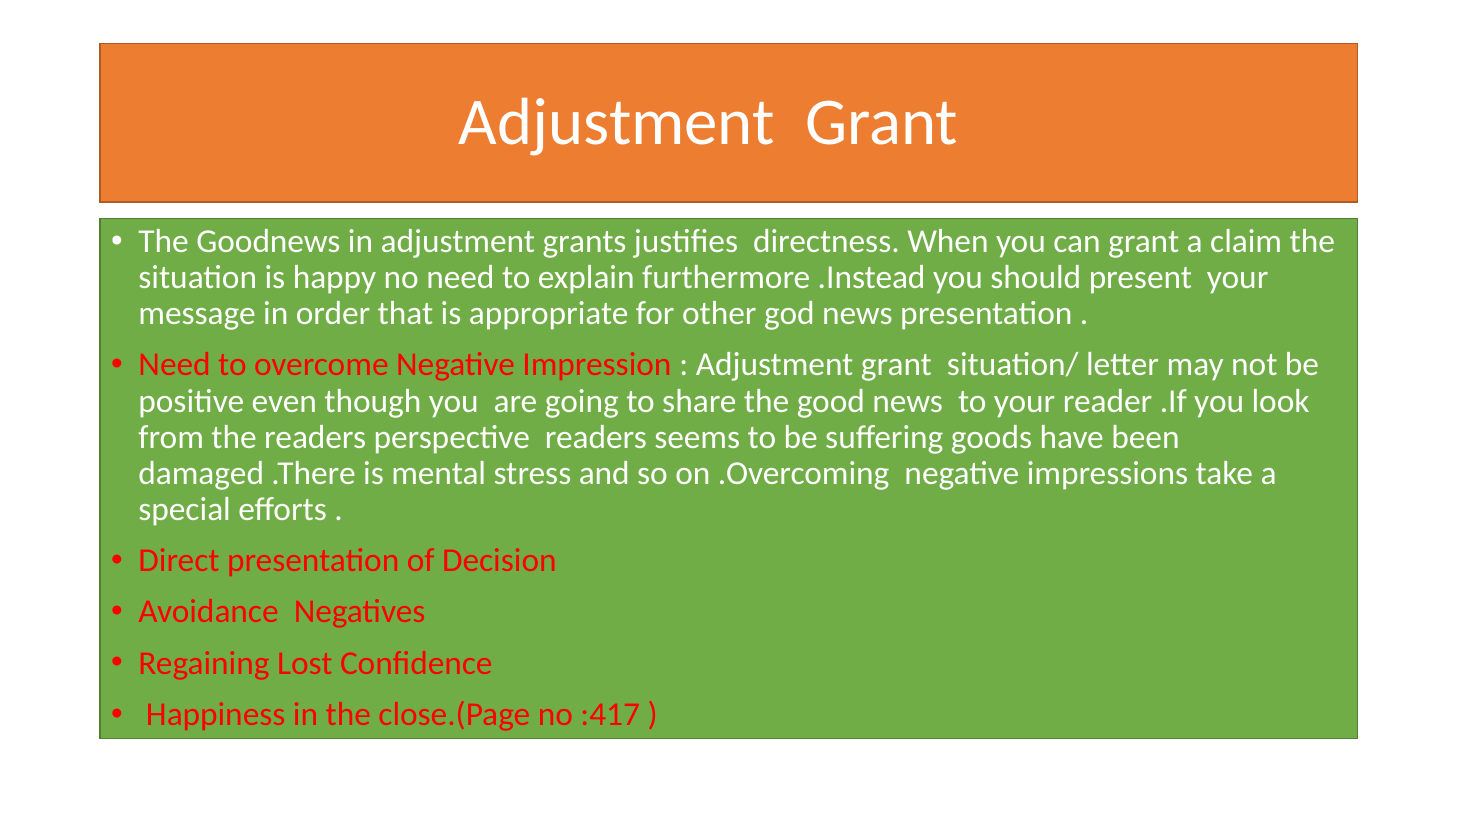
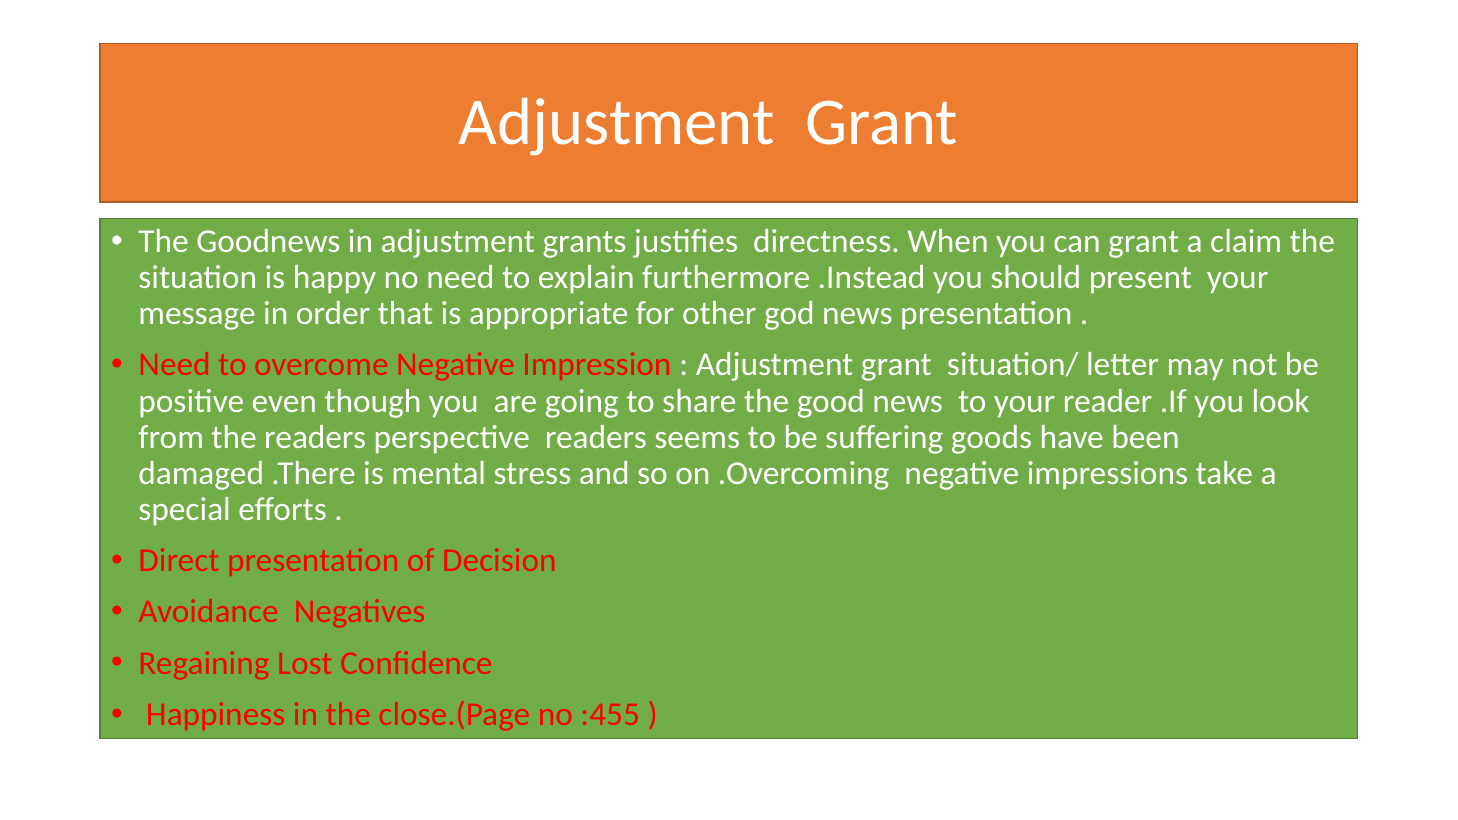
:417: :417 -> :455 (610, 714)
